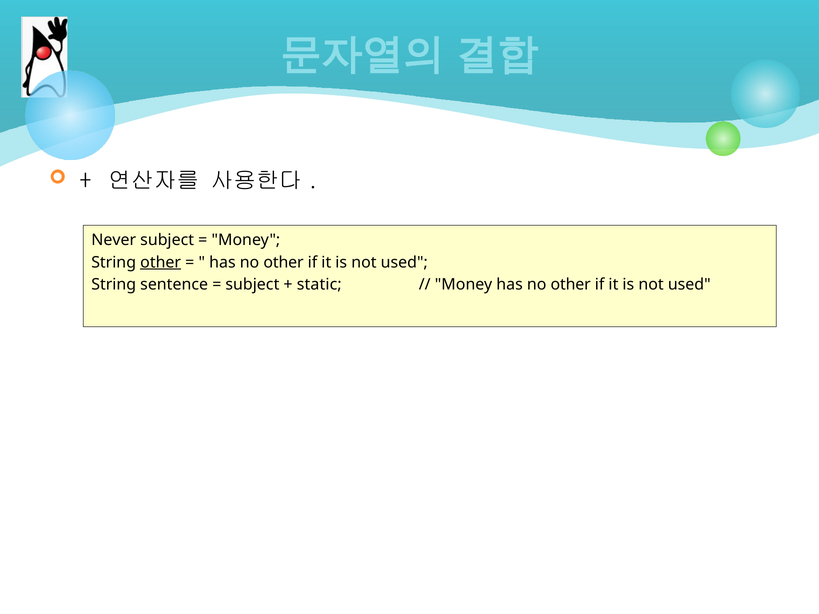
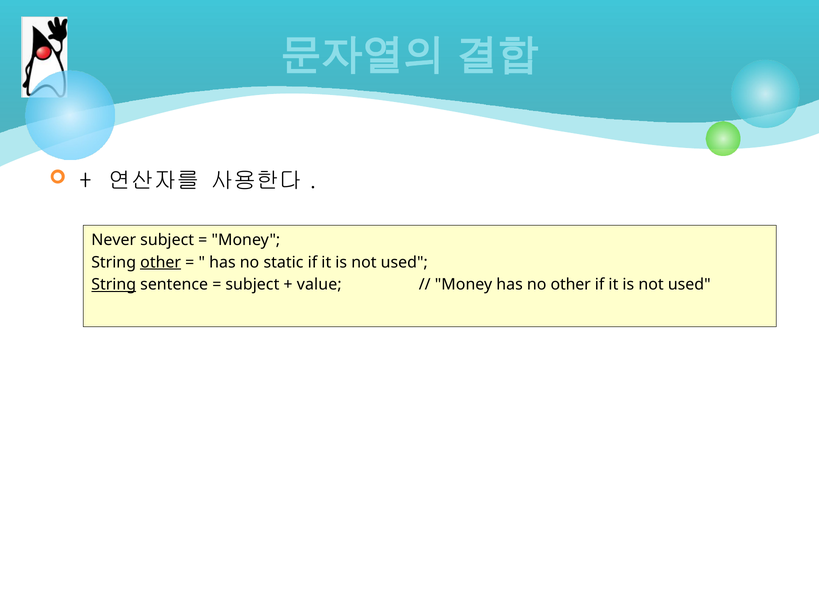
other: other -> static (283, 262)
String underline: none -> present (114, 285)
static: static -> value (319, 285)
